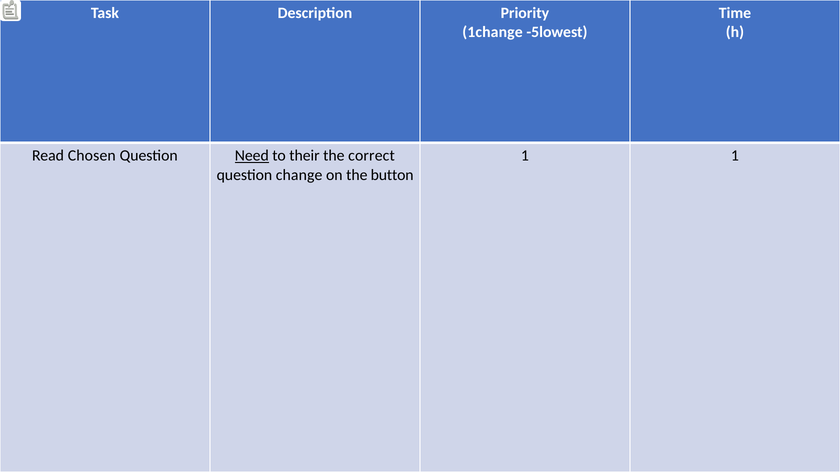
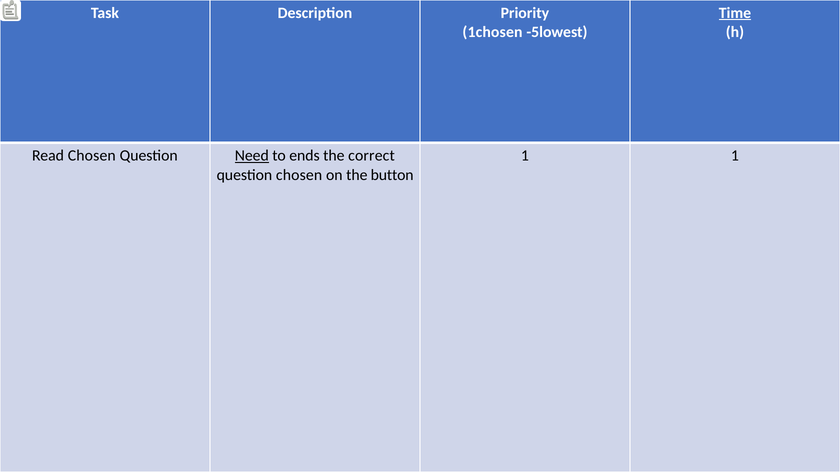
Time underline: none -> present (735, 13)
1change: 1change -> 1chosen (493, 32)
their: their -> ends (305, 156)
question change: change -> chosen (299, 175)
